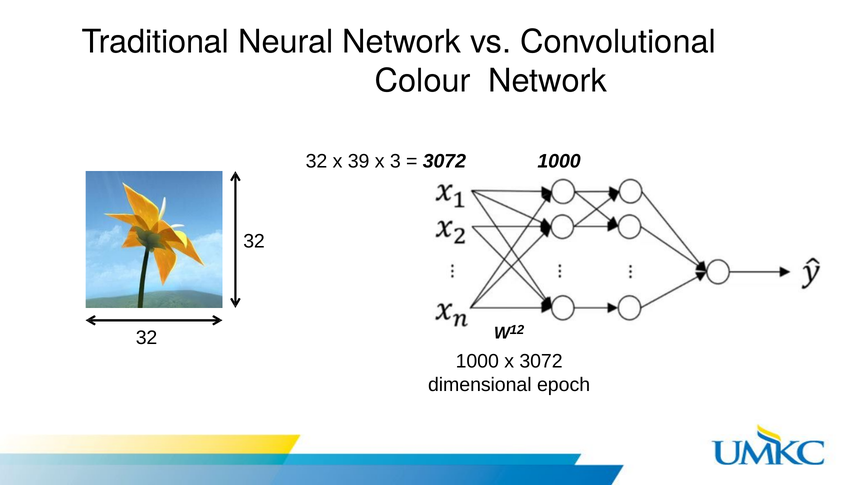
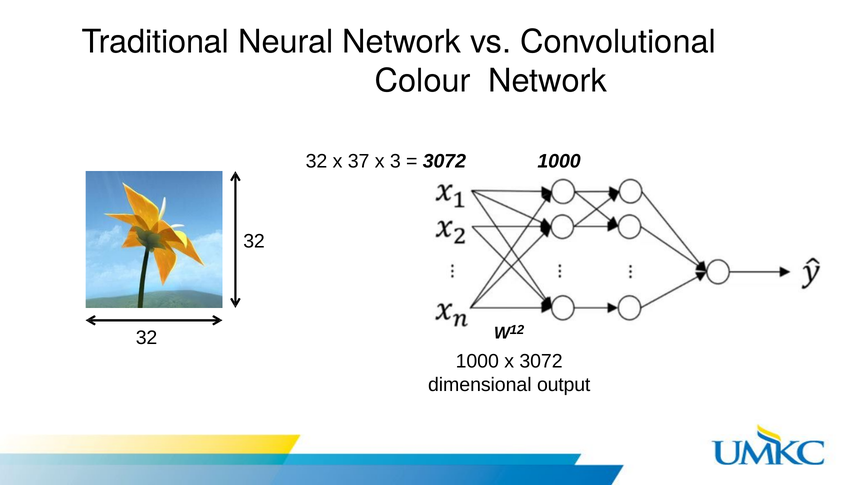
39: 39 -> 37 (359, 161)
epoch: epoch -> output (564, 385)
